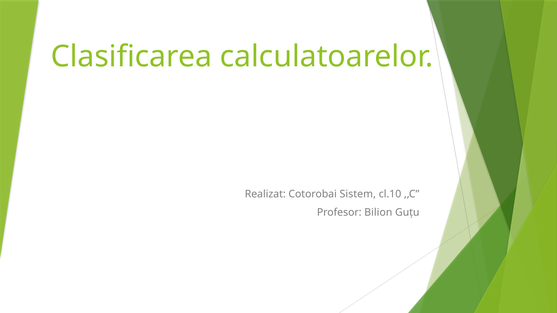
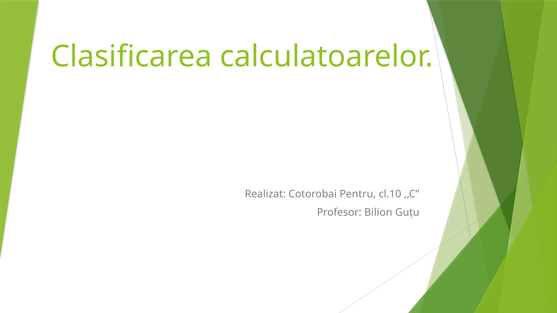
Sistem: Sistem -> Pentru (358, 194)
